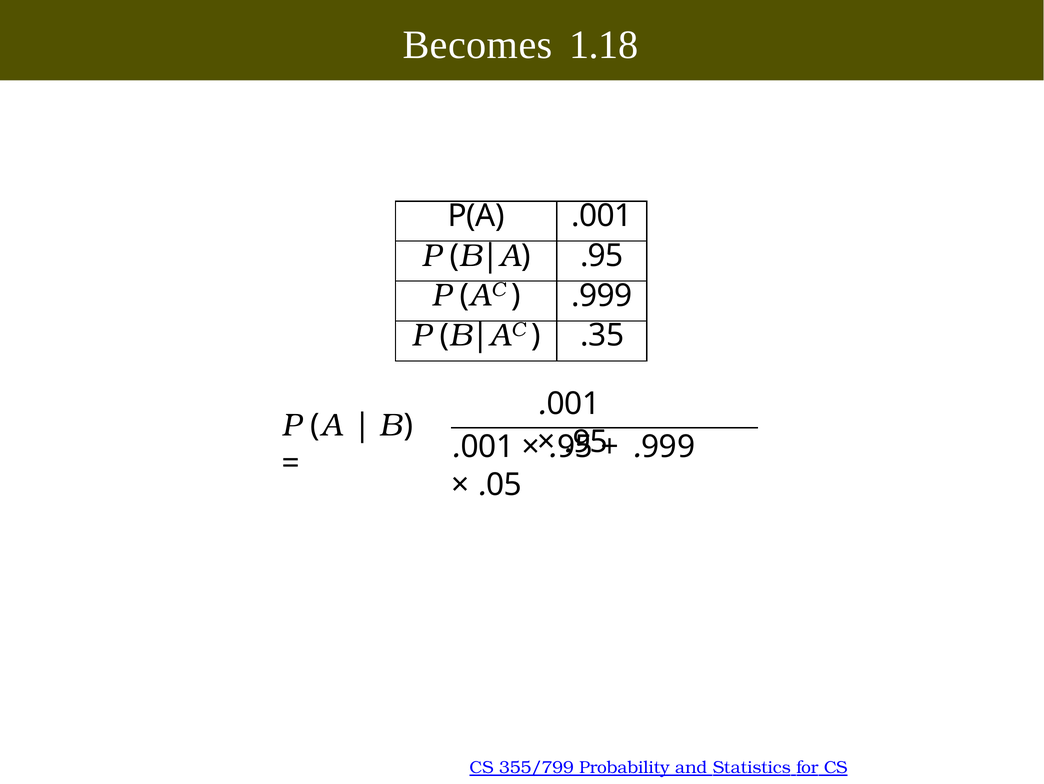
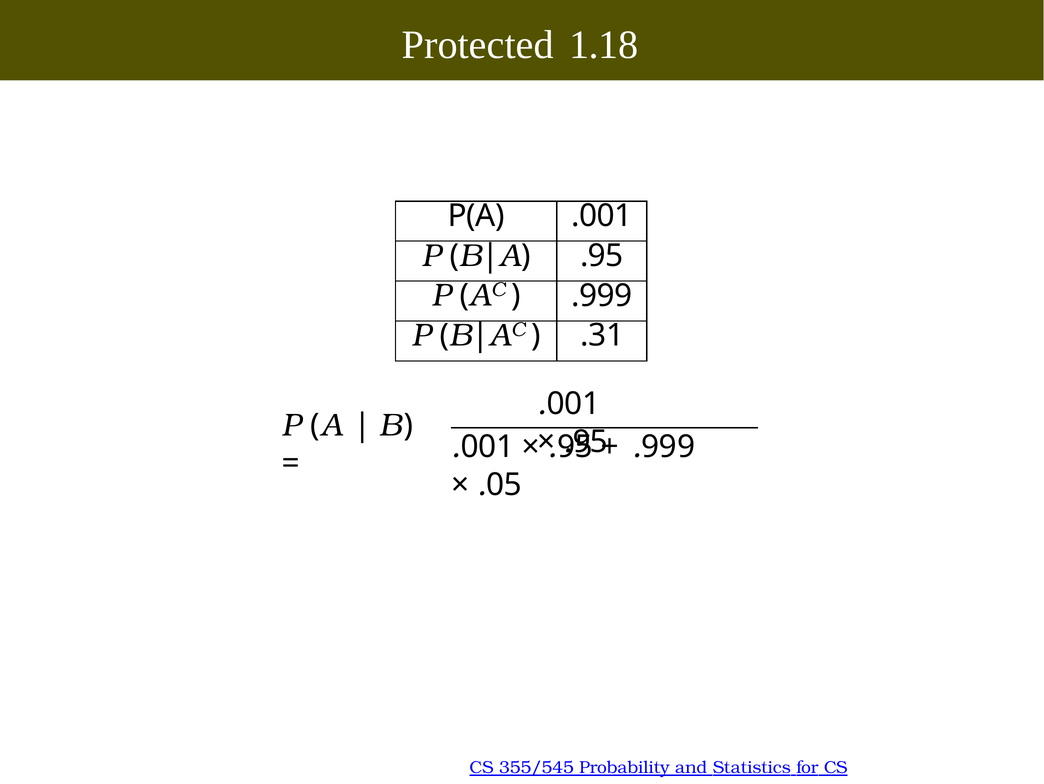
Becomes: Becomes -> Protected (478, 45)
.35: .35 -> .31 (602, 335)
355/799: 355/799 -> 355/545 (536, 767)
